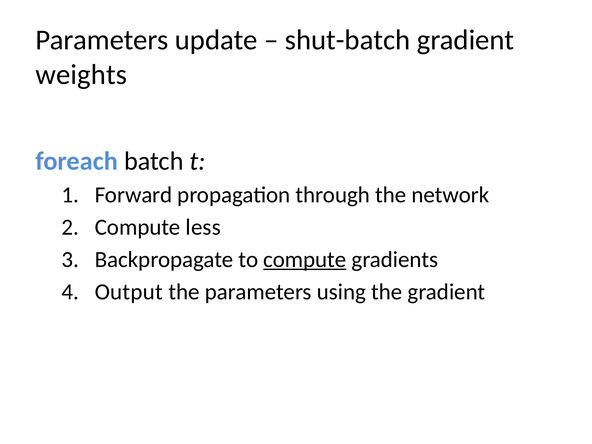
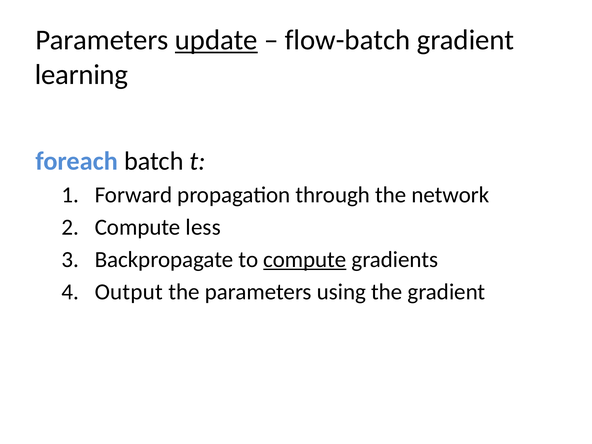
update underline: none -> present (216, 40)
shut-batch: shut-batch -> flow-batch (348, 40)
weights: weights -> learning (82, 75)
